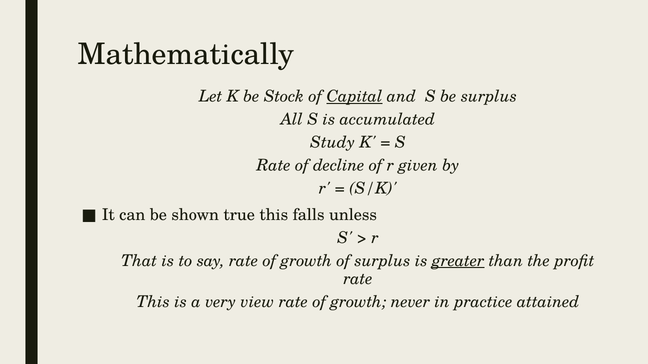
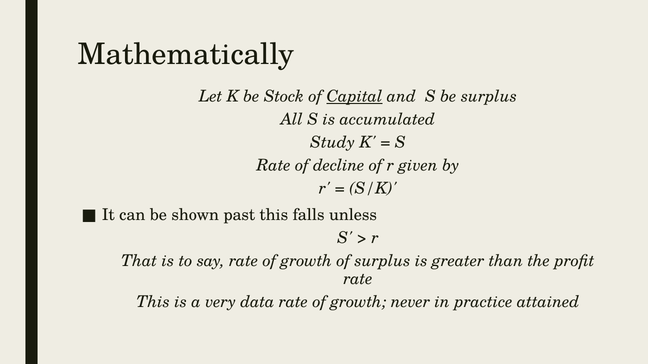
true: true -> past (239, 215)
greater underline: present -> none (458, 261)
view: view -> data (257, 302)
